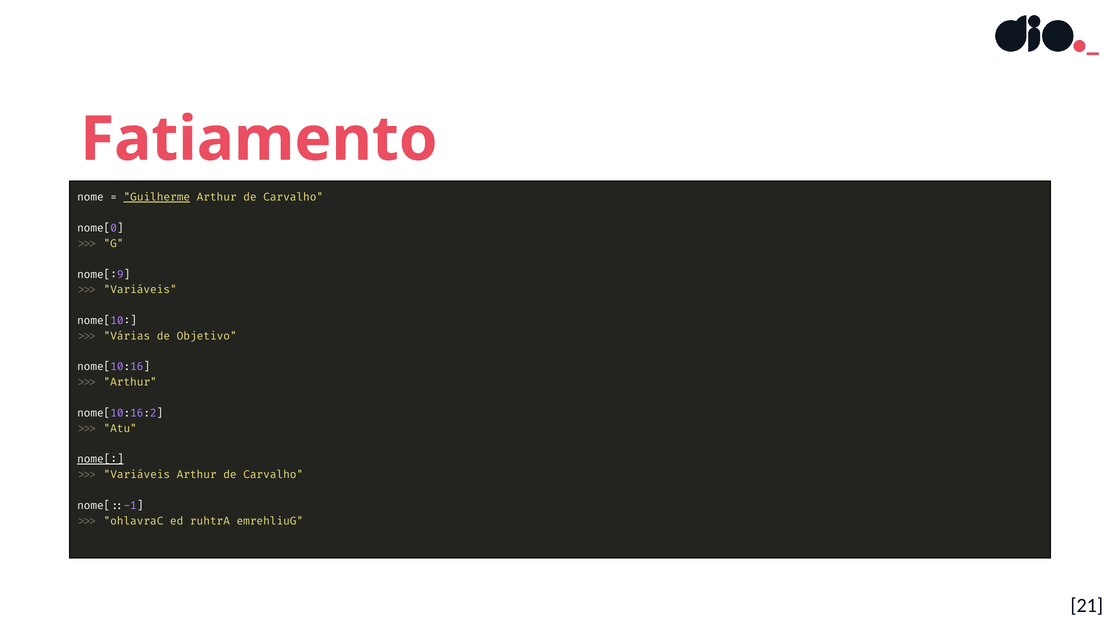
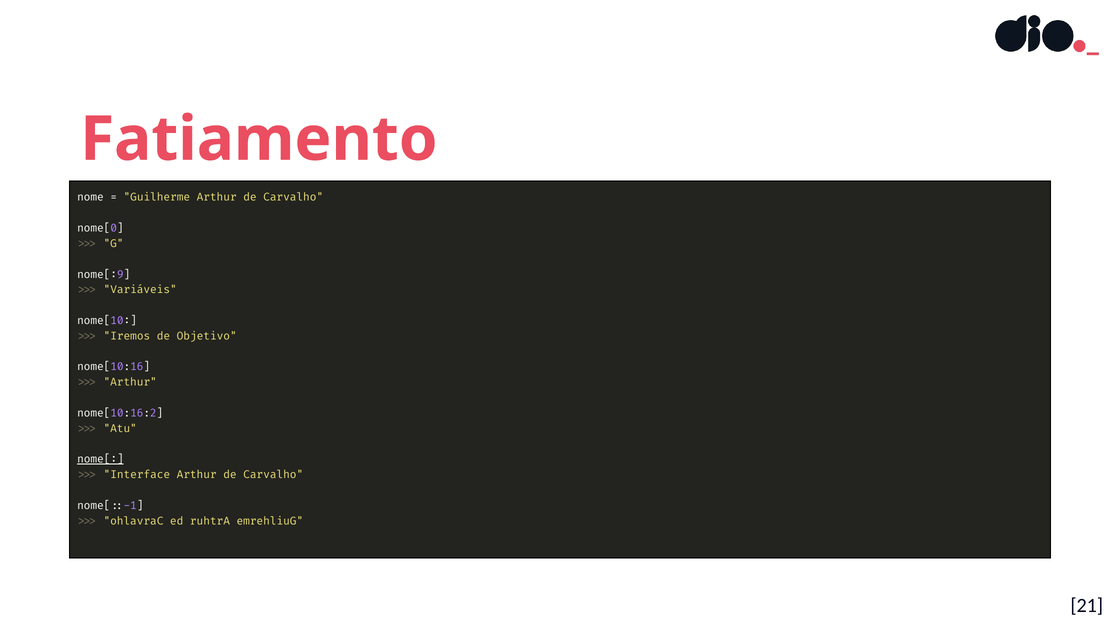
Guilherme underline: present -> none (157, 198)
Várias: Várias -> Iremos (127, 336)
Variáveis: Variáveis -> Interface (137, 475)
